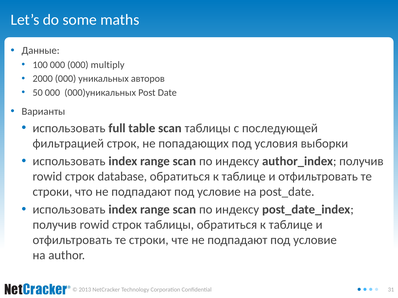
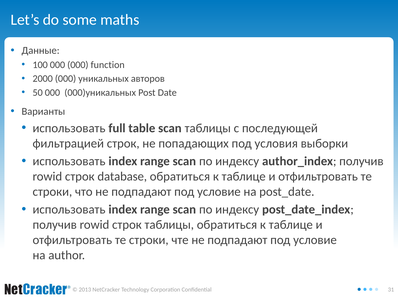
multiply: multiply -> function (108, 65)
